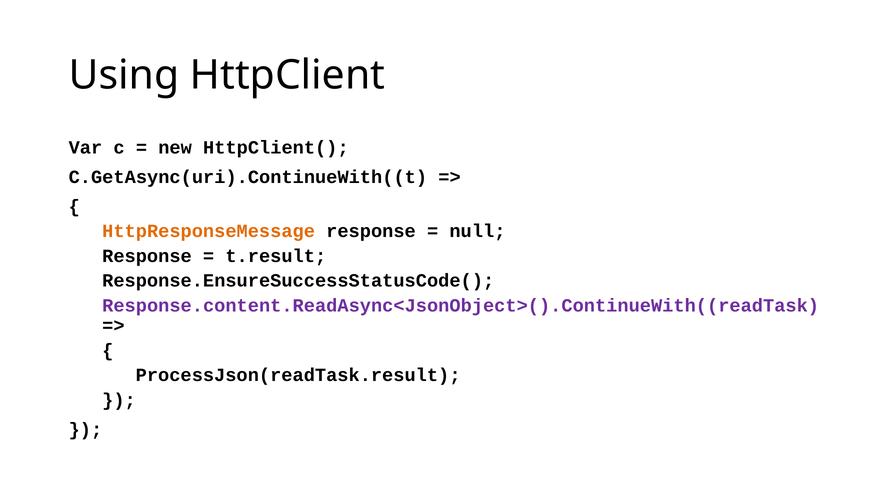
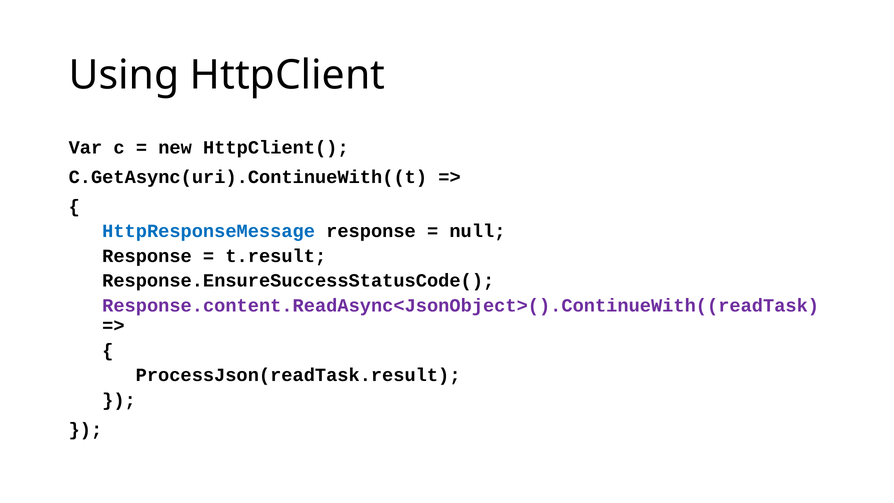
HttpResponseMessage colour: orange -> blue (209, 231)
